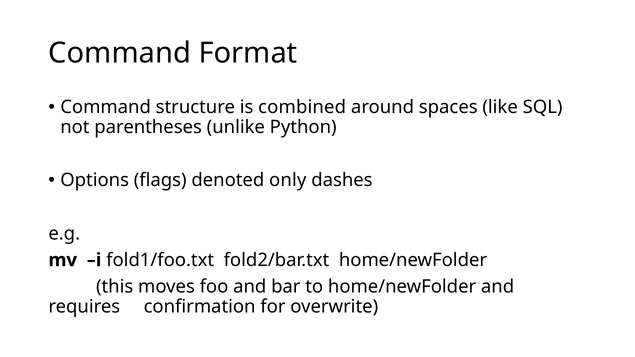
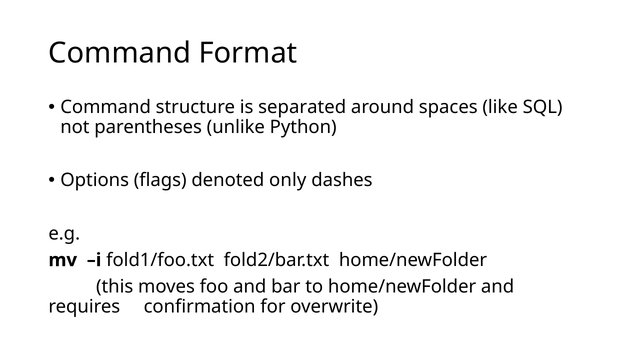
combined: combined -> separated (302, 107)
